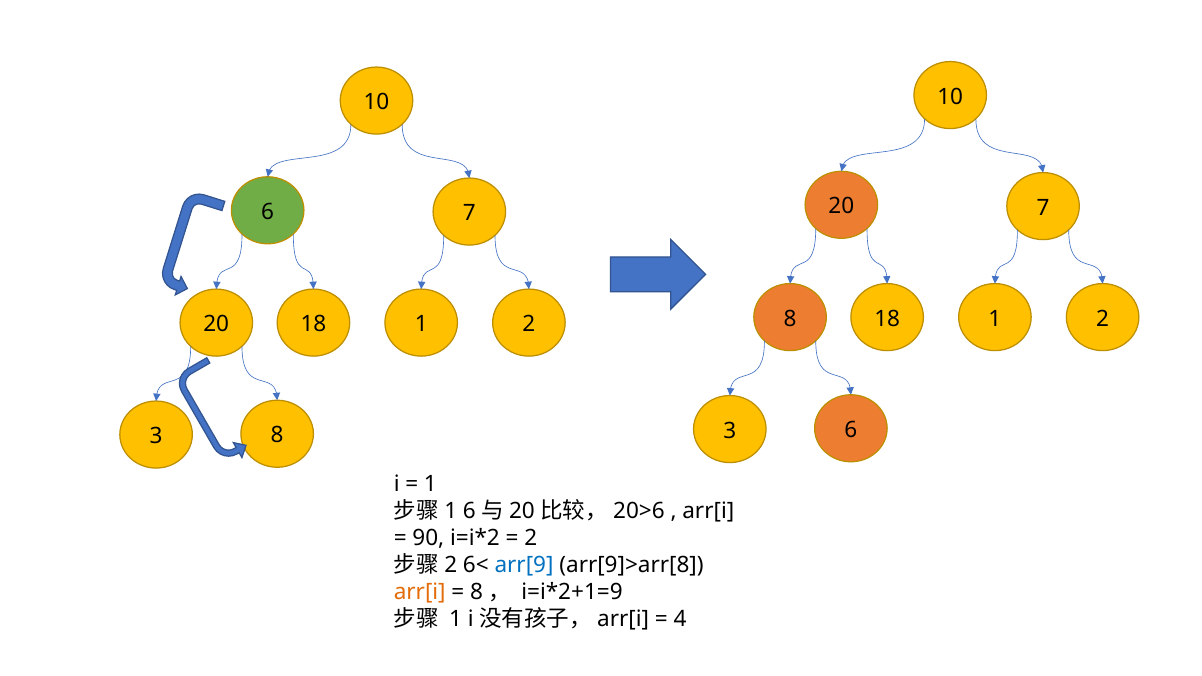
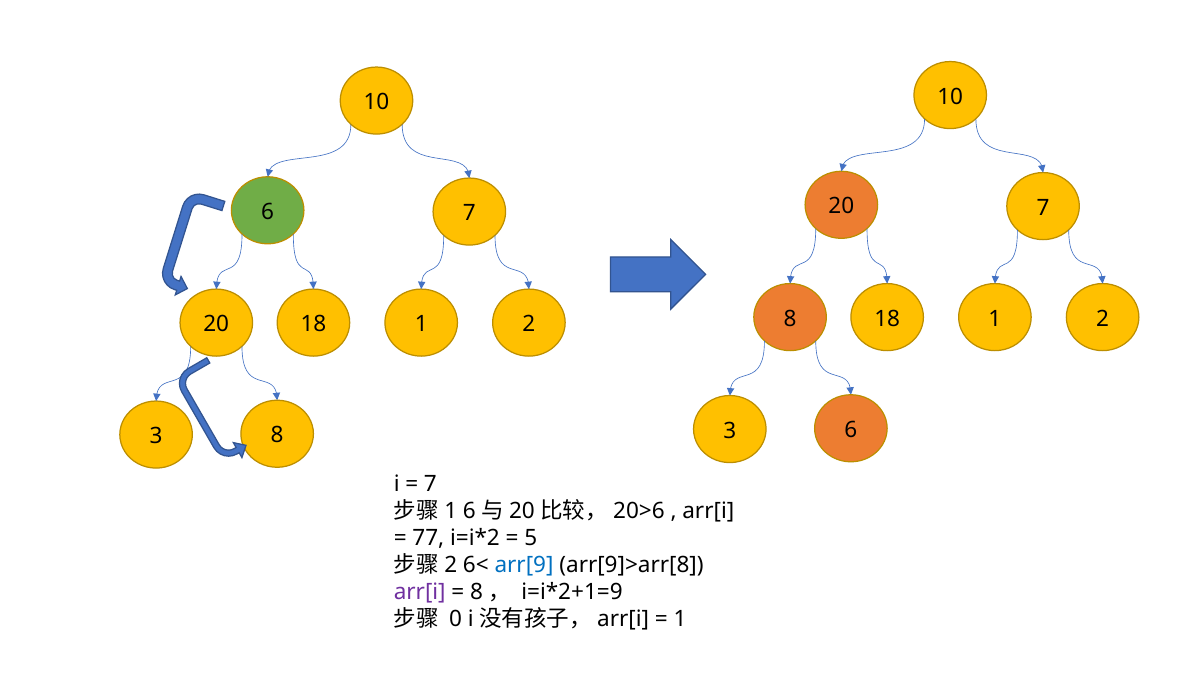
1: 1 -> 7 (430, 484)
90: 90 -> 77 (428, 538)
2: 2 -> 5 (531, 538)
arr[i colour: orange -> purple (420, 592)
1: 1 -> 0 (456, 619)
4: 4 -> 1 (680, 619)
